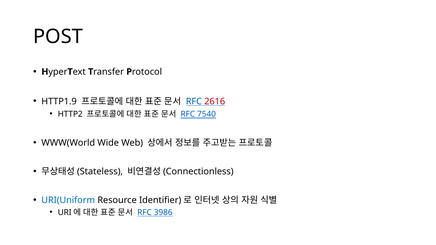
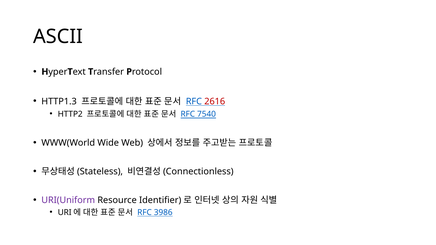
POST: POST -> ASCII (58, 37)
HTTP1.9: HTTP1.9 -> HTTP1.3 (59, 102)
URI(Uniform colour: blue -> purple (68, 200)
